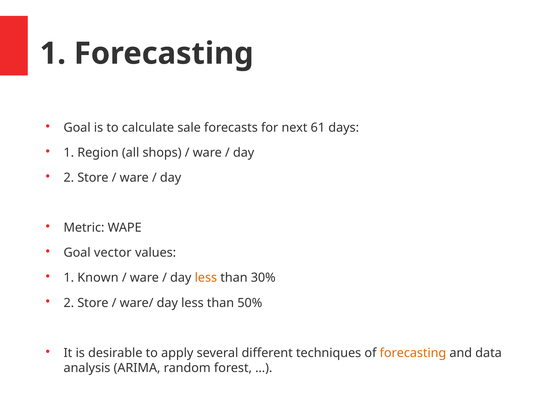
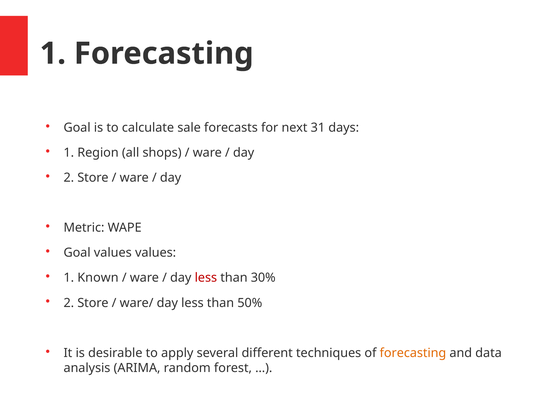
61: 61 -> 31 (318, 128)
Goal vector: vector -> values (113, 253)
less colour: orange -> red (206, 278)
